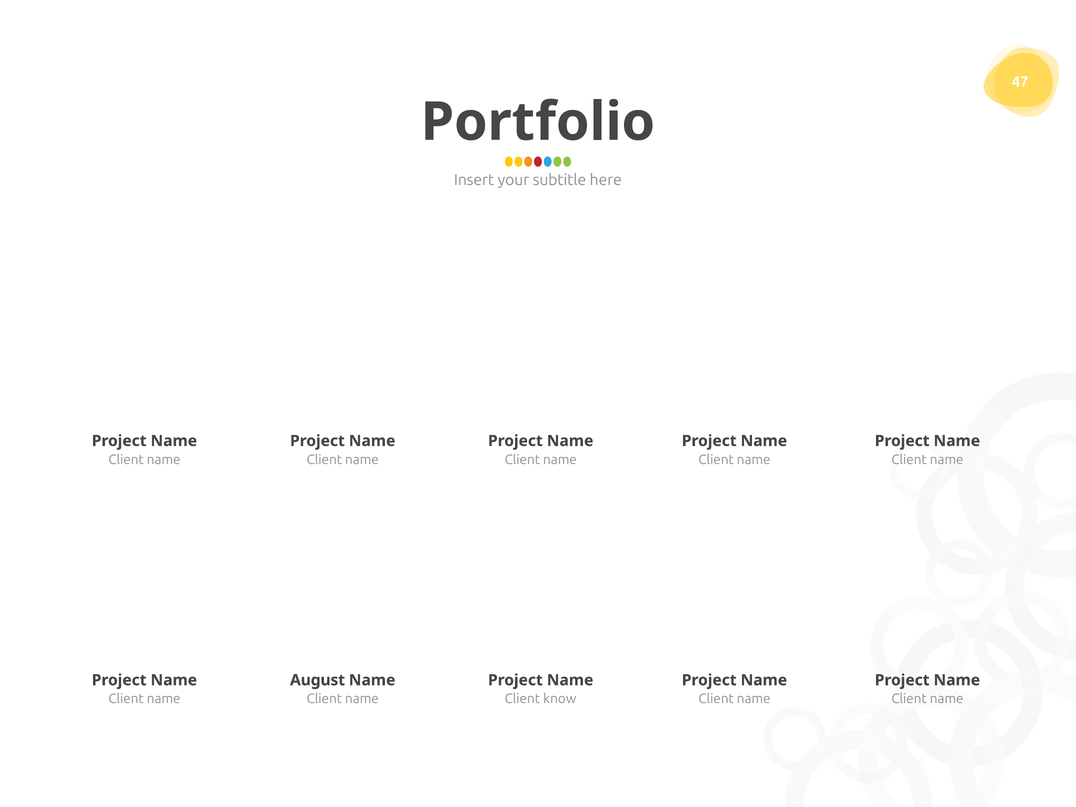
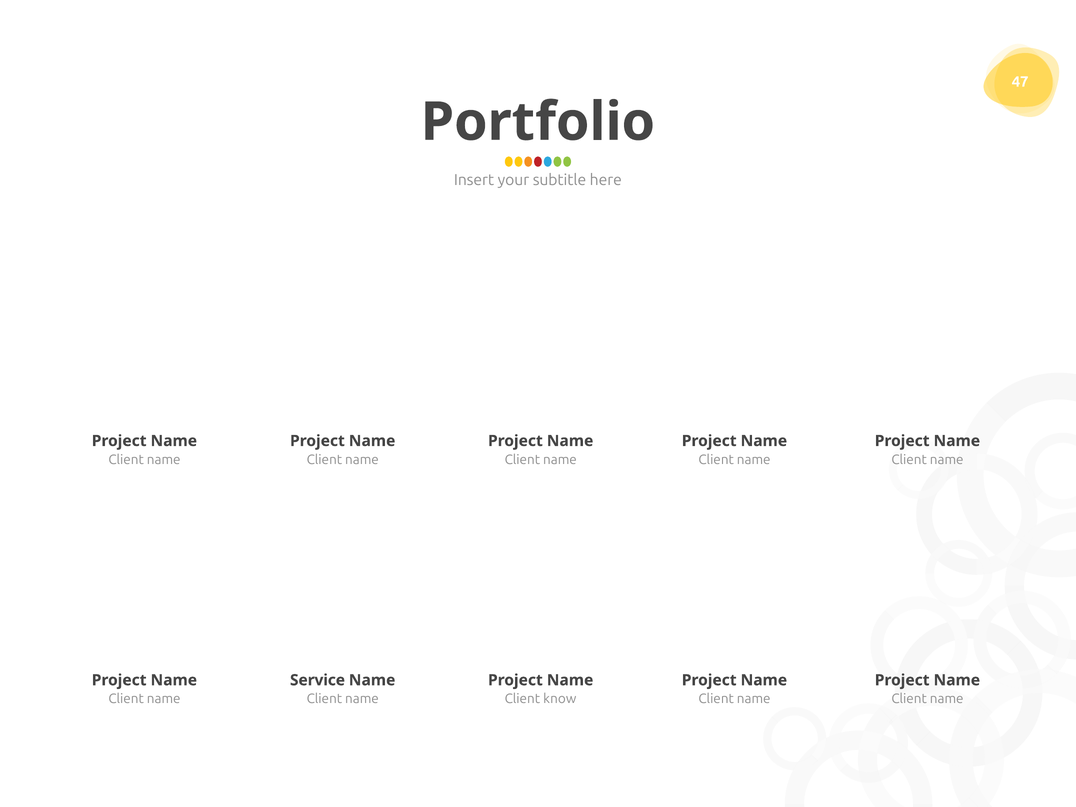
August: August -> Service (318, 680)
